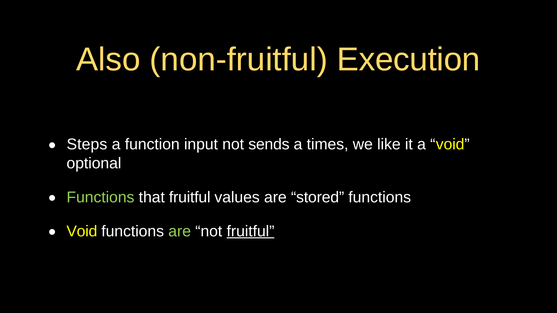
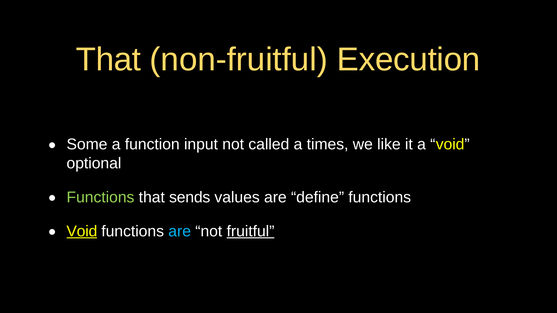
Also: Also -> That (109, 60)
Steps: Steps -> Some (87, 145)
sends: sends -> called (269, 145)
that fruitful: fruitful -> sends (190, 197)
stored: stored -> define (318, 197)
Void underline: none -> present (82, 231)
are colour: light green -> light blue (180, 231)
